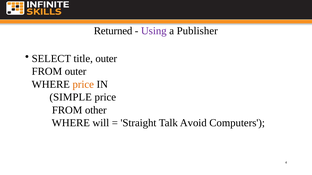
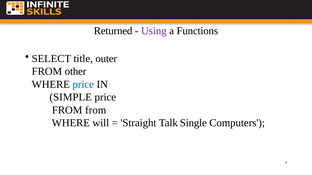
Publisher: Publisher -> Functions (197, 31)
FROM outer: outer -> other (76, 72)
price colour: orange -> blue (83, 85)
FROM other: other -> from (96, 110)
Avoid: Avoid -> Single (193, 123)
